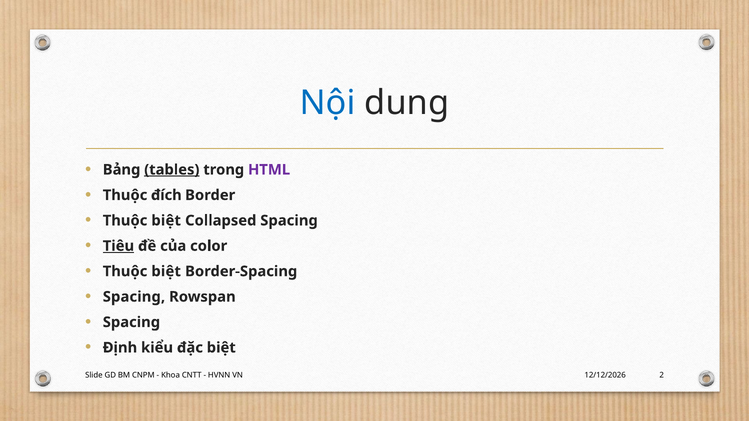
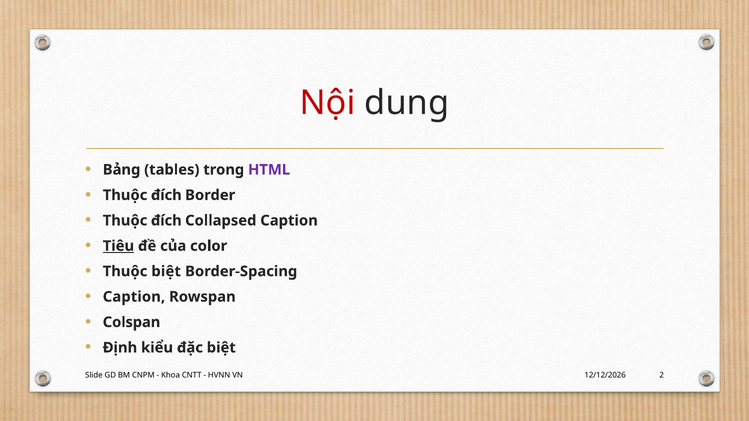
Nội colour: blue -> red (328, 103)
tables underline: present -> none (172, 170)
biệt: biệt -> đích (166, 221)
Collapsed Spacing: Spacing -> Caption (289, 221)
Spacing: Spacing -> Caption (134, 297)
Spacing: Spacing -> Colspan (131, 322)
